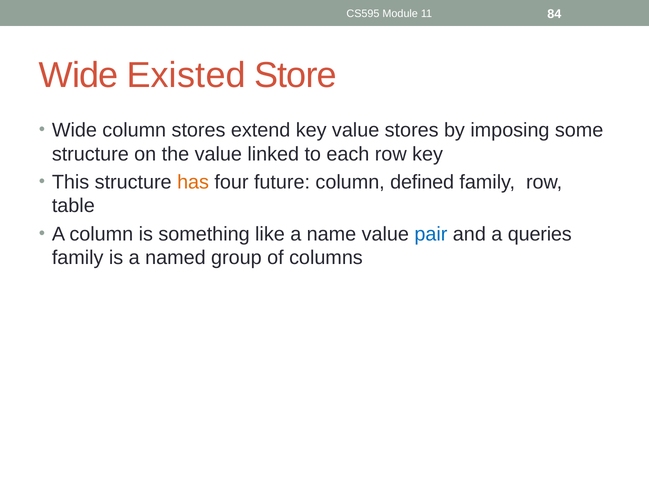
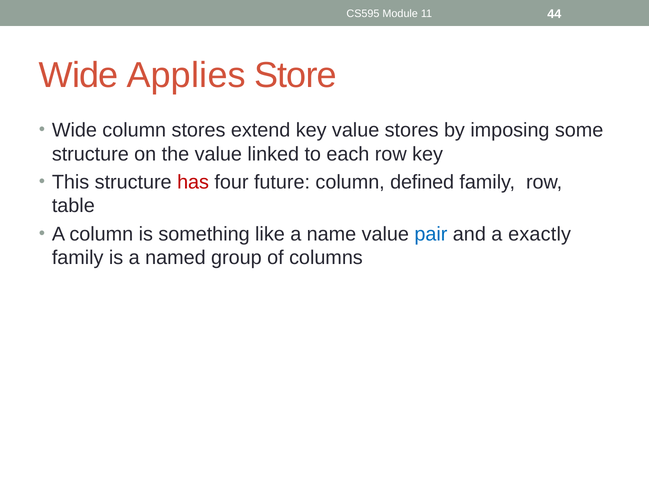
84: 84 -> 44 (554, 14)
Existed: Existed -> Applies (186, 76)
has colour: orange -> red (193, 182)
queries: queries -> exactly (540, 234)
